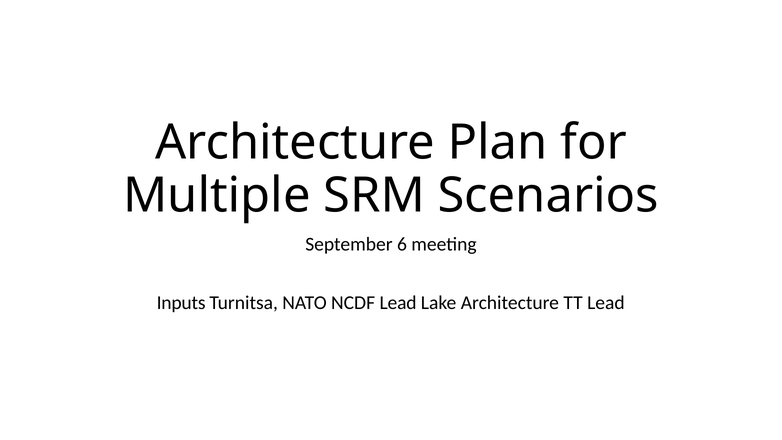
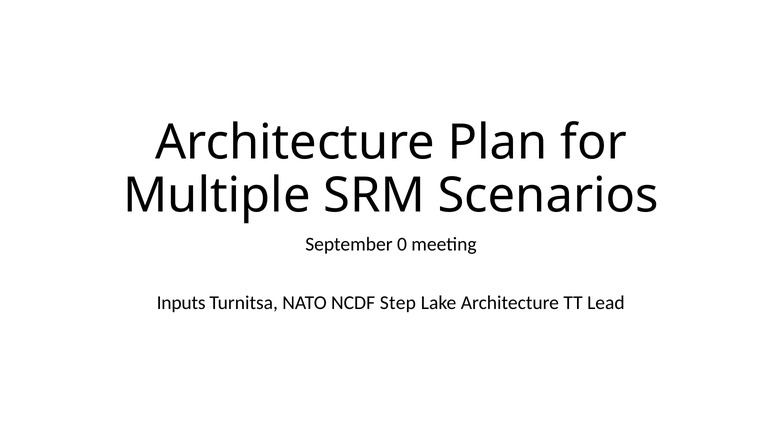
6: 6 -> 0 (402, 244)
NCDF Lead: Lead -> Step (398, 303)
